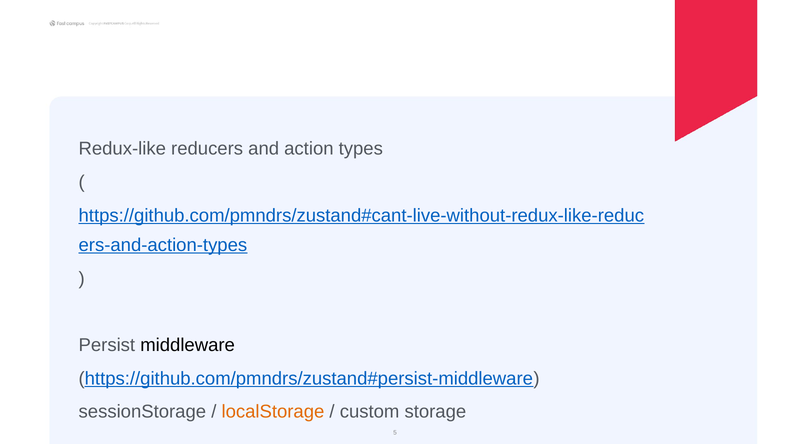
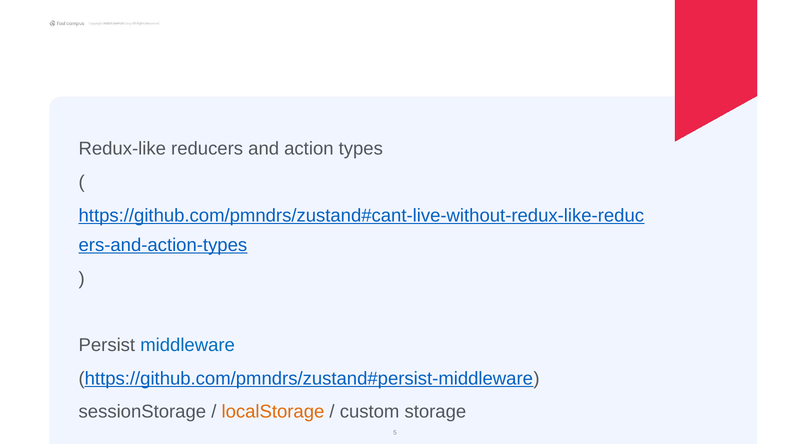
middleware colour: black -> blue (188, 345)
